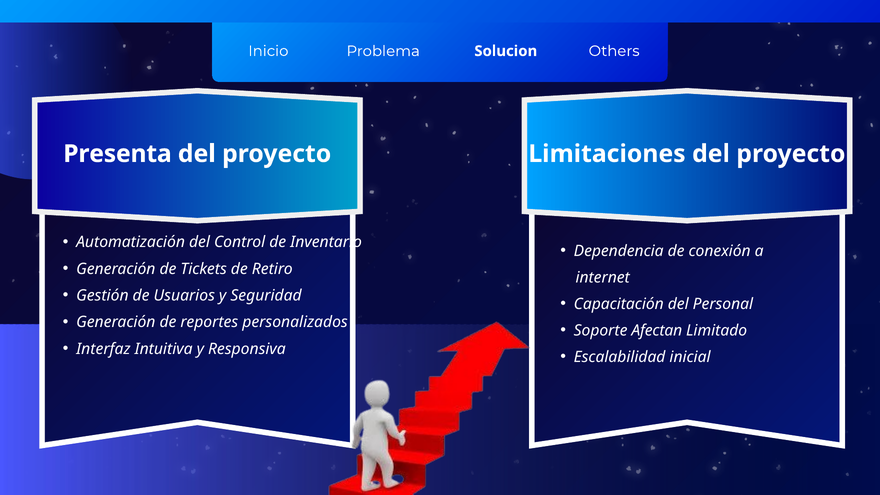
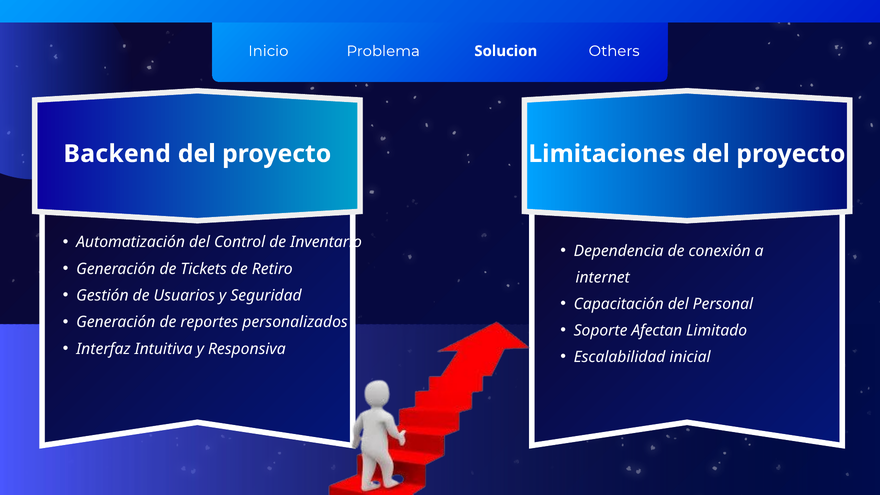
Presenta: Presenta -> Backend (117, 154)
